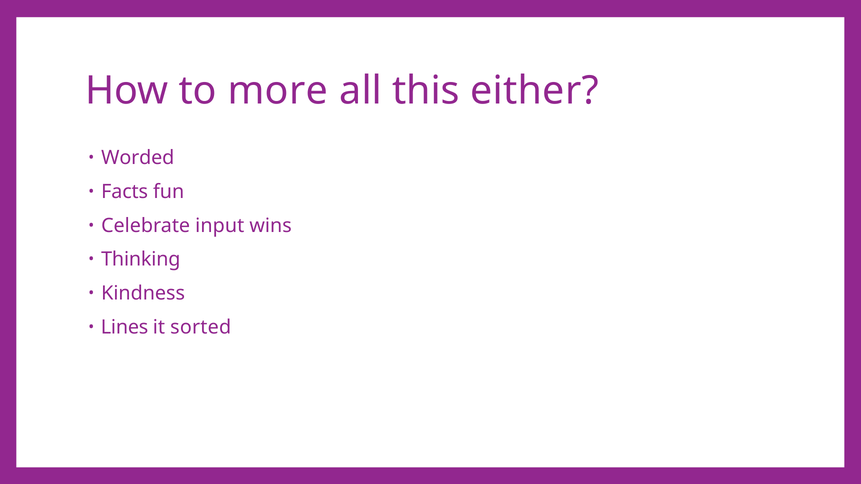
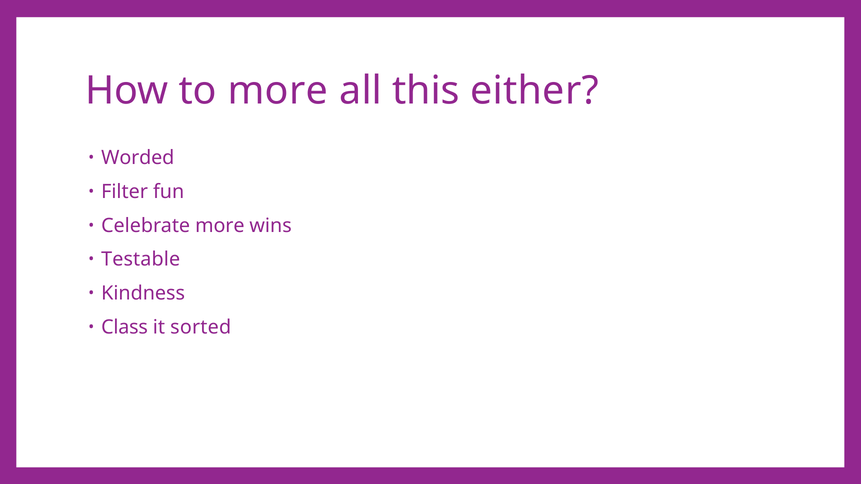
Facts: Facts -> Filter (125, 192)
Celebrate input: input -> more (220, 226)
Thinking: Thinking -> Testable (141, 260)
Lines: Lines -> Class (125, 327)
